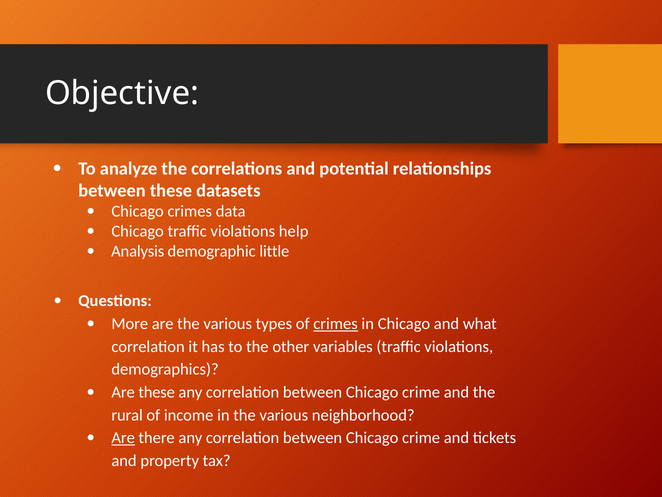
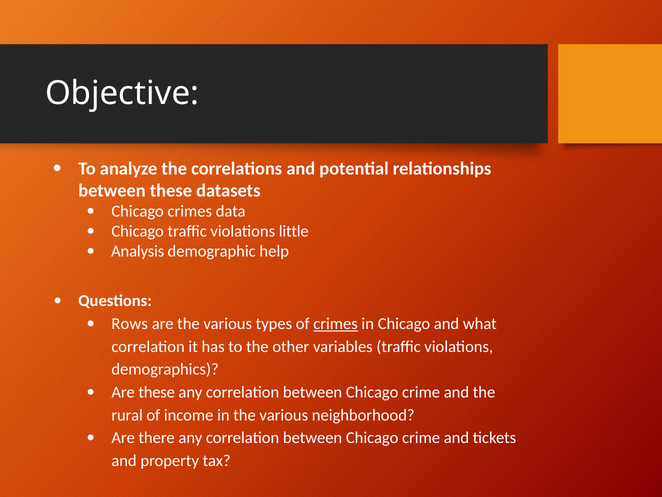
help: help -> little (294, 231)
little: little -> help (274, 251)
More: More -> Rows (130, 323)
Are underline: present -> none (123, 438)
